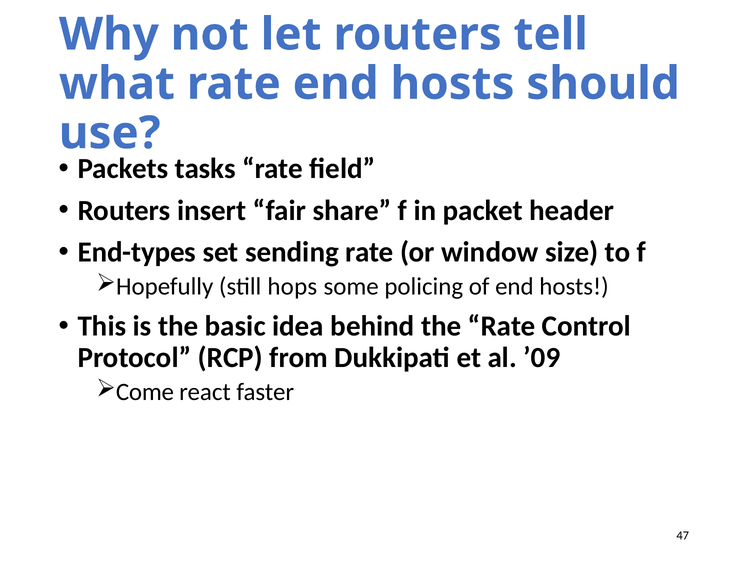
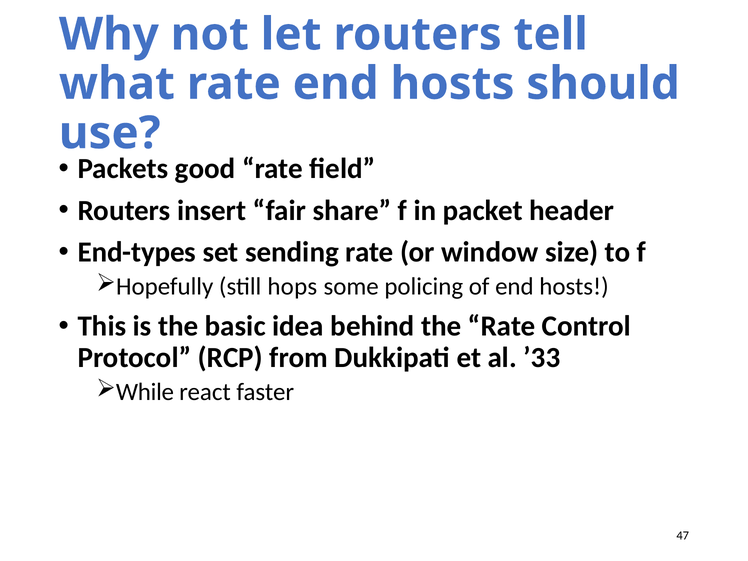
tasks: tasks -> good (205, 169)
’09: ’09 -> ’33 (542, 358)
Come: Come -> While (145, 392)
